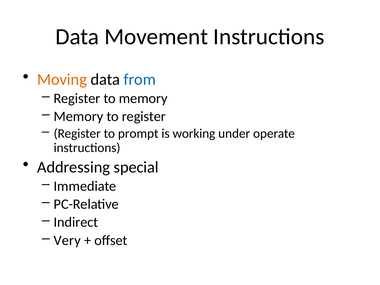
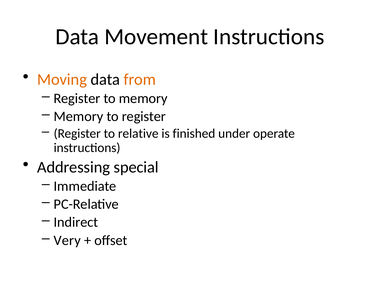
from colour: blue -> orange (140, 79)
prompt: prompt -> relative (138, 134)
working: working -> finished (194, 134)
